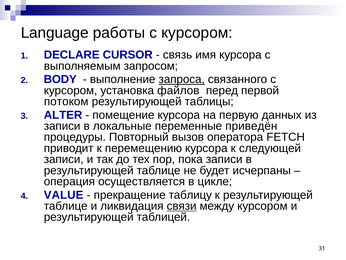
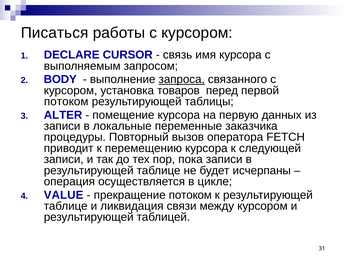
Language: Language -> Писаться (55, 33)
файлов: файлов -> товаров (178, 90)
приведён: приведён -> заказчика (251, 126)
прекращение таблицу: таблицу -> потоком (190, 195)
связи underline: present -> none (182, 206)
